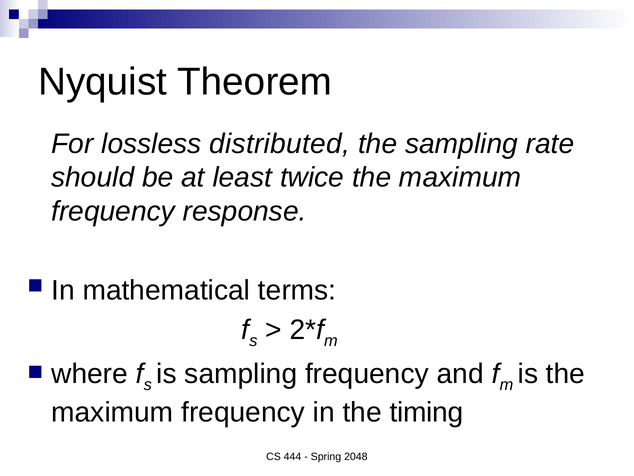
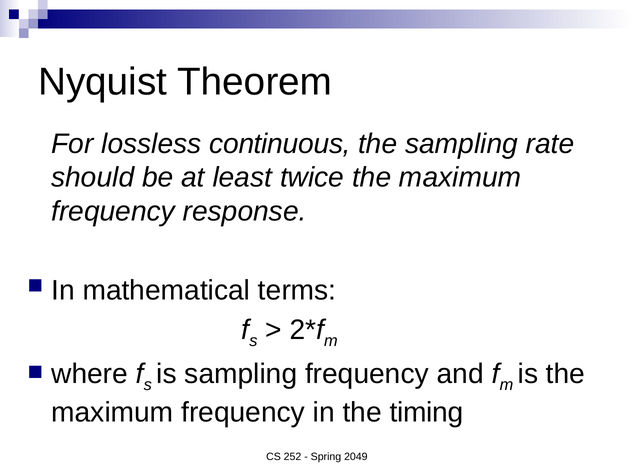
distributed: distributed -> continuous (280, 144)
444: 444 -> 252 (293, 456)
2048: 2048 -> 2049 (356, 456)
